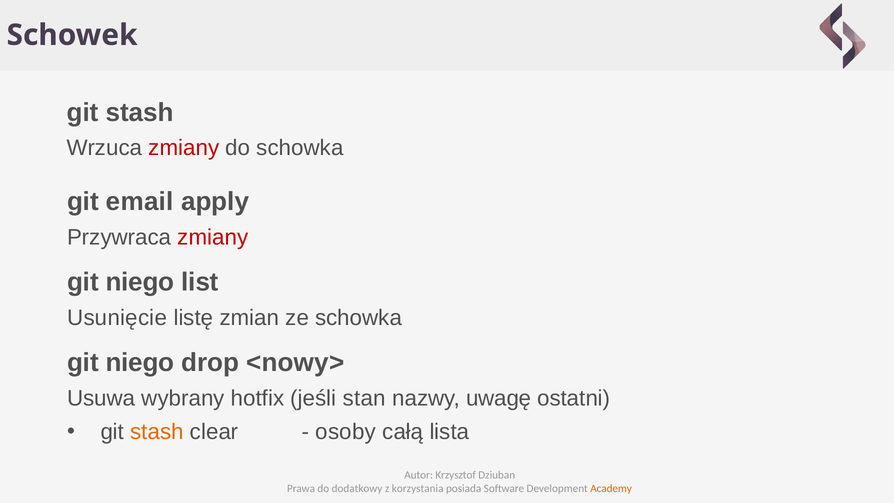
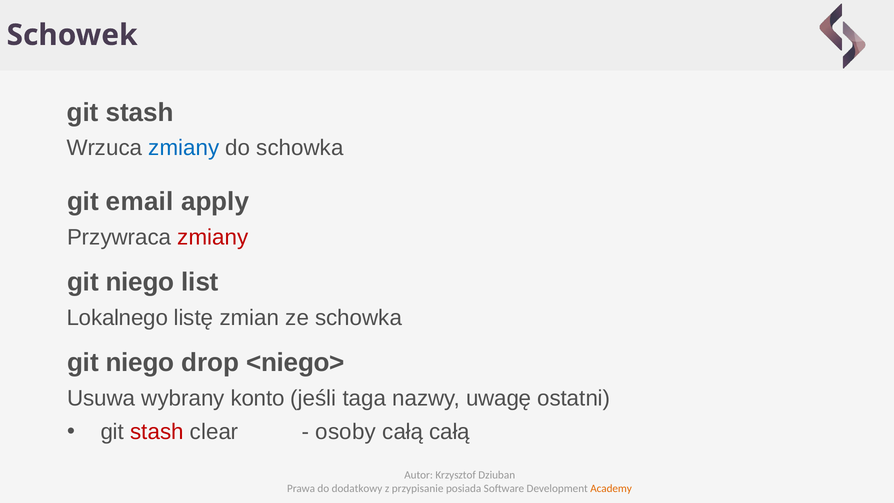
zmiany colour: red -> blue (184, 148)
Usunięcie: Usunięcie -> Lokalnego (117, 318)
<nowy>: <nowy> -> <niego> (295, 363)
hotfix: hotfix -> konto (258, 398)
stan: stan -> taga (364, 398)
stash colour: orange -> red (157, 432)
całą lista: lista -> całą (450, 432)
korzystania: korzystania -> przypisanie (418, 488)
